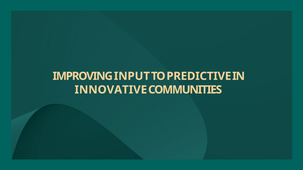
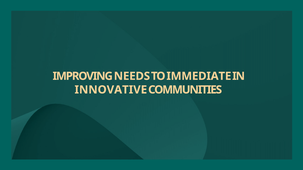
INPUT: INPUT -> NEEDS (132, 76)
PREDICTIVE: PREDICTIVE -> IMMEDIATE (199, 76)
